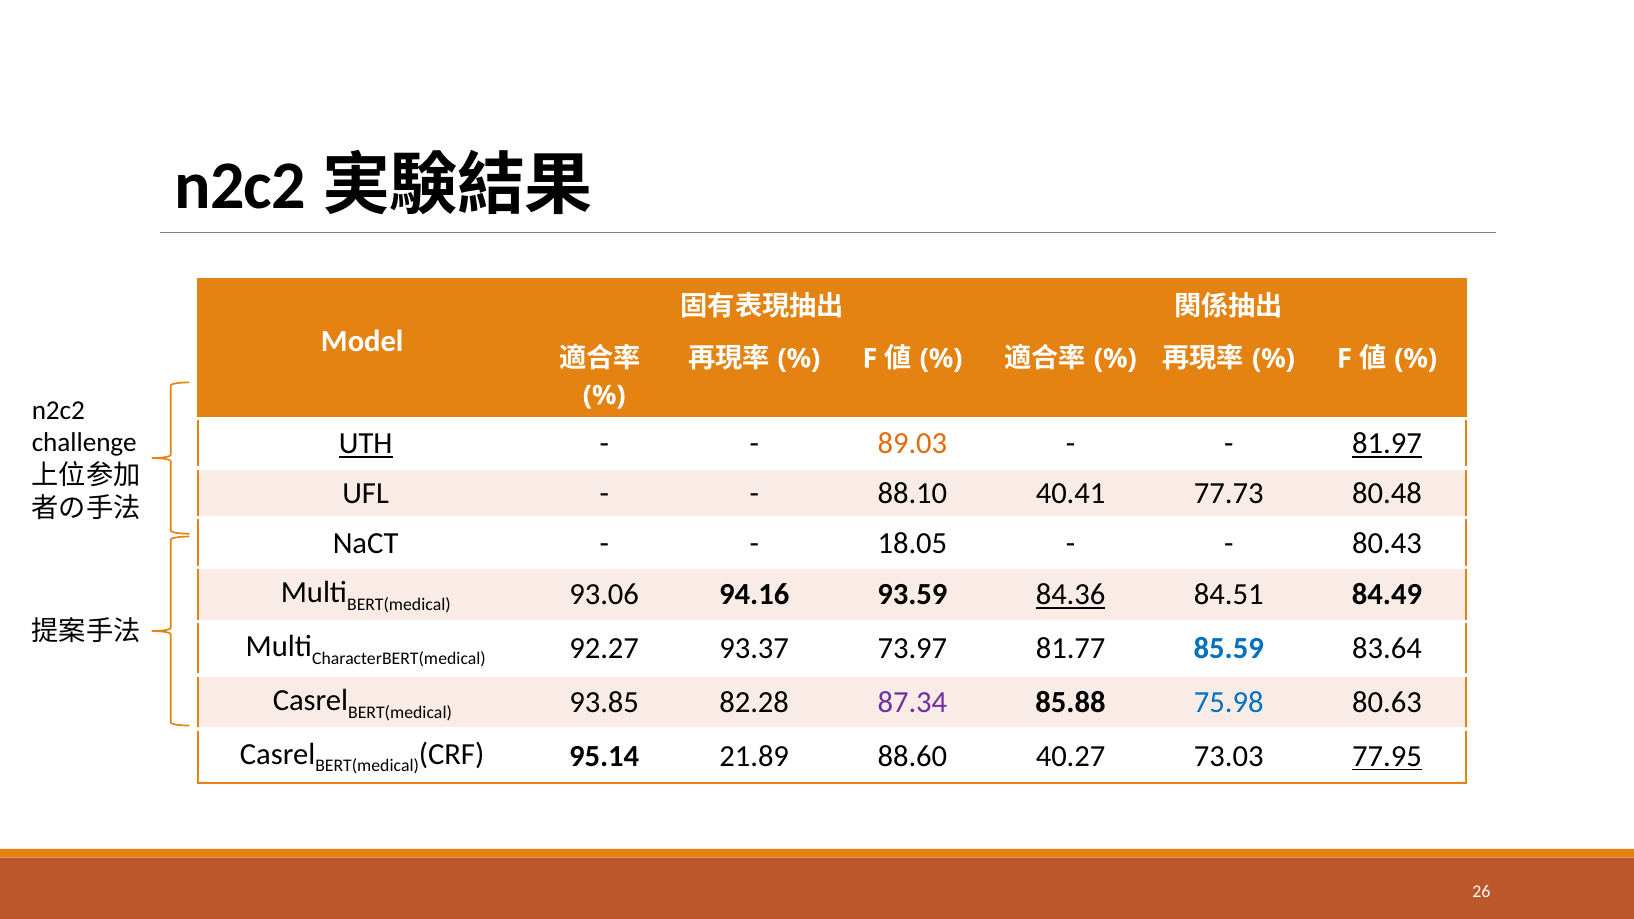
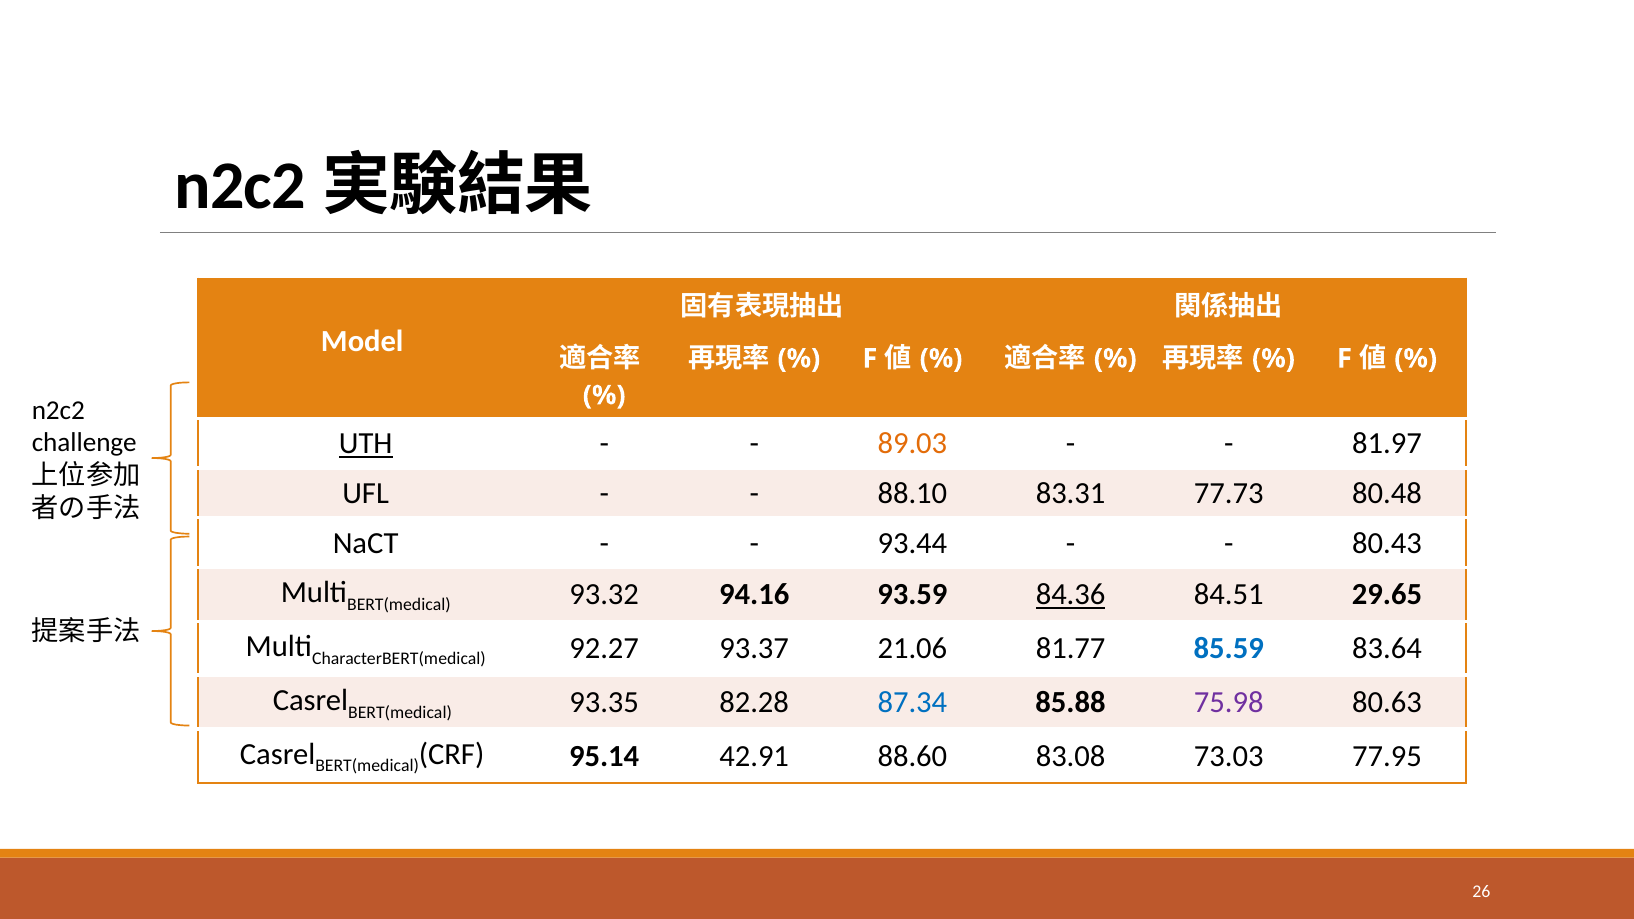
81.97 underline: present -> none (1387, 444)
40.41: 40.41 -> 83.31 (1071, 493)
18.05: 18.05 -> 93.44 (912, 543)
93.06: 93.06 -> 93.32 (604, 595)
84.49: 84.49 -> 29.65 (1387, 595)
73.97: 73.97 -> 21.06 (912, 649)
93.85: 93.85 -> 93.35 (604, 703)
87.34 colour: purple -> blue (912, 703)
75.98 colour: blue -> purple (1229, 703)
21.89: 21.89 -> 42.91 (754, 756)
40.27: 40.27 -> 83.08 (1071, 756)
77.95 underline: present -> none (1387, 756)
